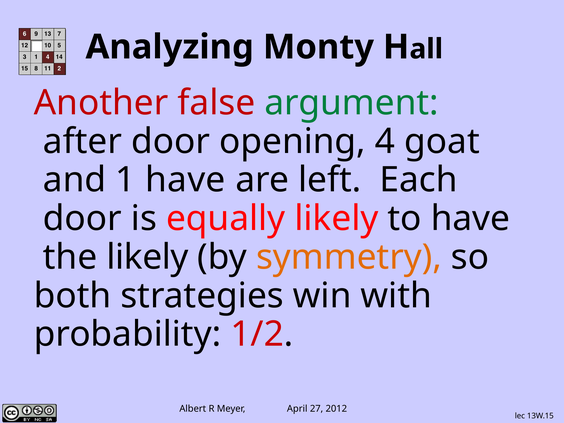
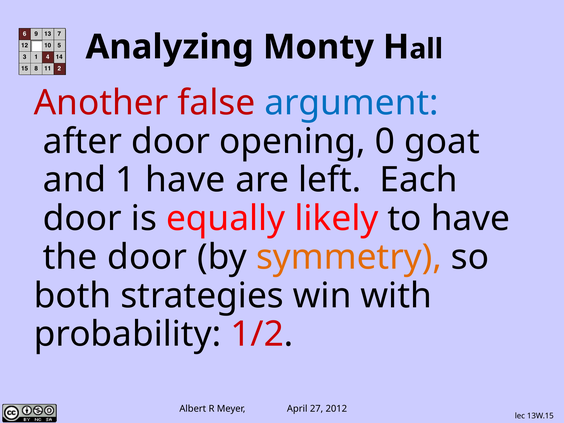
argument colour: green -> blue (351, 103)
4: 4 -> 0 (385, 141)
the likely: likely -> door (147, 257)
